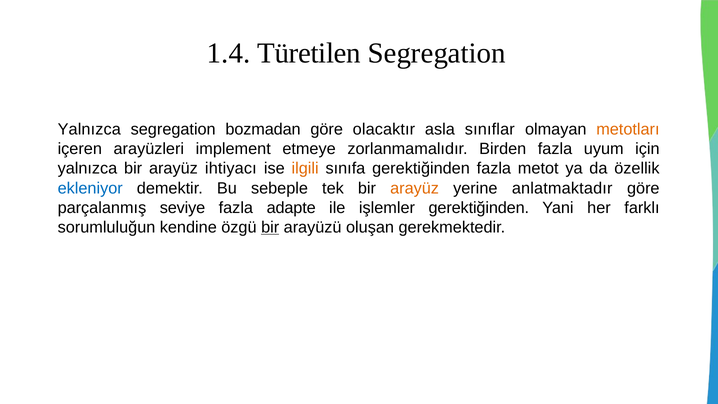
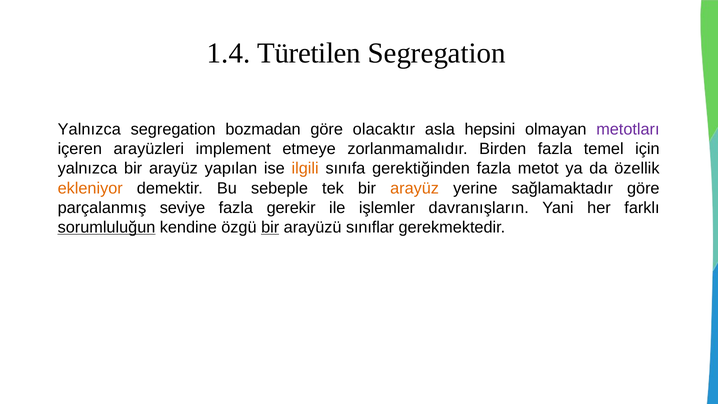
sınıflar: sınıflar -> hepsini (490, 129)
metotları colour: orange -> purple (628, 129)
uyum: uyum -> temel (604, 149)
ihtiyacı: ihtiyacı -> yapılan (231, 169)
ekleniyor colour: blue -> orange (90, 188)
anlatmaktadır: anlatmaktadır -> sağlamaktadır (562, 188)
adapte: adapte -> gerekir (291, 208)
işlemler gerektiğinden: gerektiğinden -> davranışların (479, 208)
sorumluluğun underline: none -> present (107, 227)
oluşan: oluşan -> sınıflar (370, 227)
